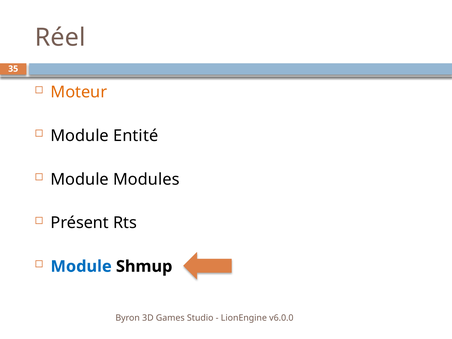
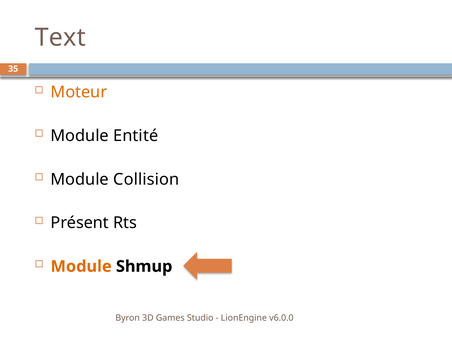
Réel: Réel -> Text (60, 38)
Modules: Modules -> Collision (146, 179)
Module colour: blue -> orange (81, 266)
